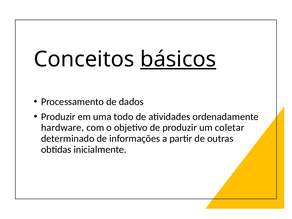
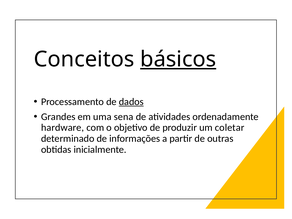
dados underline: none -> present (131, 102)
Produzir: Produzir -> Grandes (58, 117)
todo: todo -> sena (124, 117)
